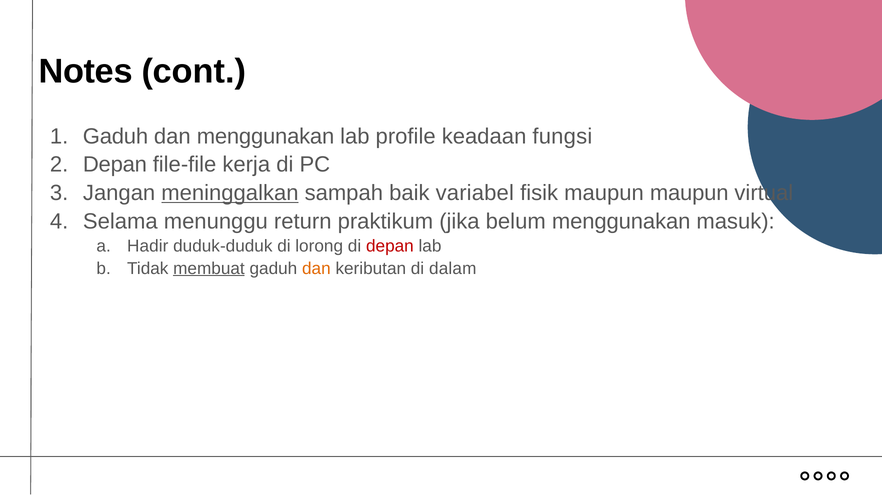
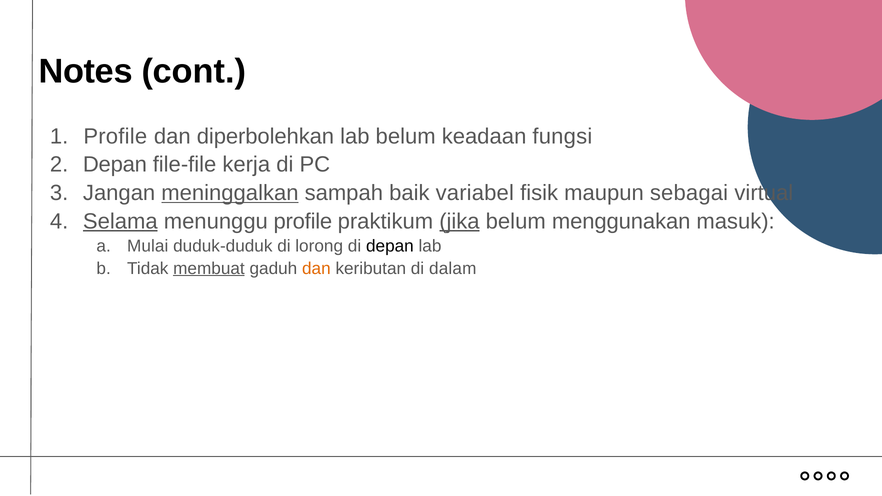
Gaduh: Gaduh -> Profile (115, 136)
dan menggunakan: menggunakan -> diperbolehkan (265, 136)
lab profile: profile -> belum (406, 136)
maupun maupun: maupun -> sebagai (689, 193)
Selama underline: none -> present (120, 221)
menunggu return: return -> profile (303, 221)
jika underline: none -> present (459, 221)
Hadir: Hadir -> Mulai (148, 246)
depan colour: red -> black (390, 246)
